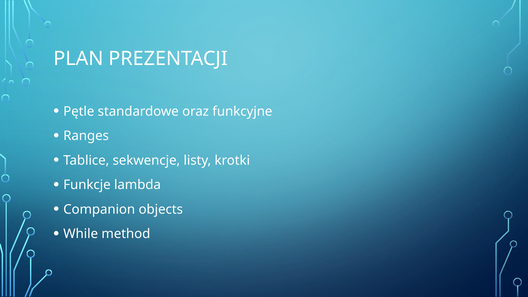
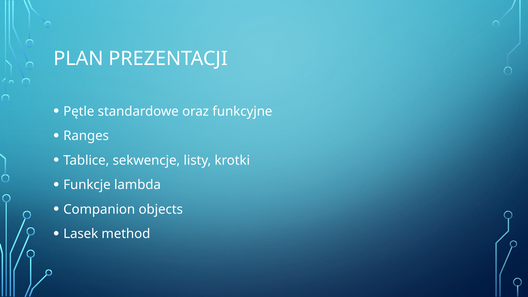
While: While -> Lasek (81, 234)
